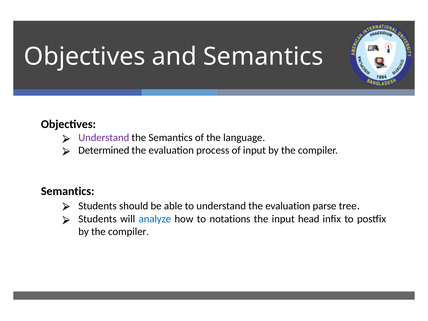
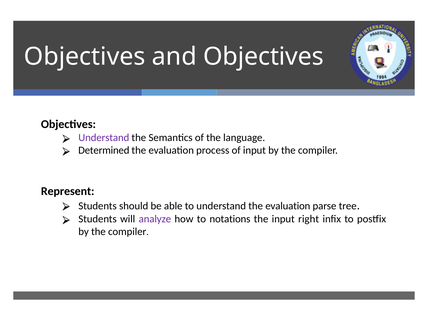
and Semantics: Semantics -> Objectives (263, 57)
Semantics: Semantics -> Represent (68, 191)
analyze colour: blue -> purple (155, 219)
head: head -> right (309, 219)
